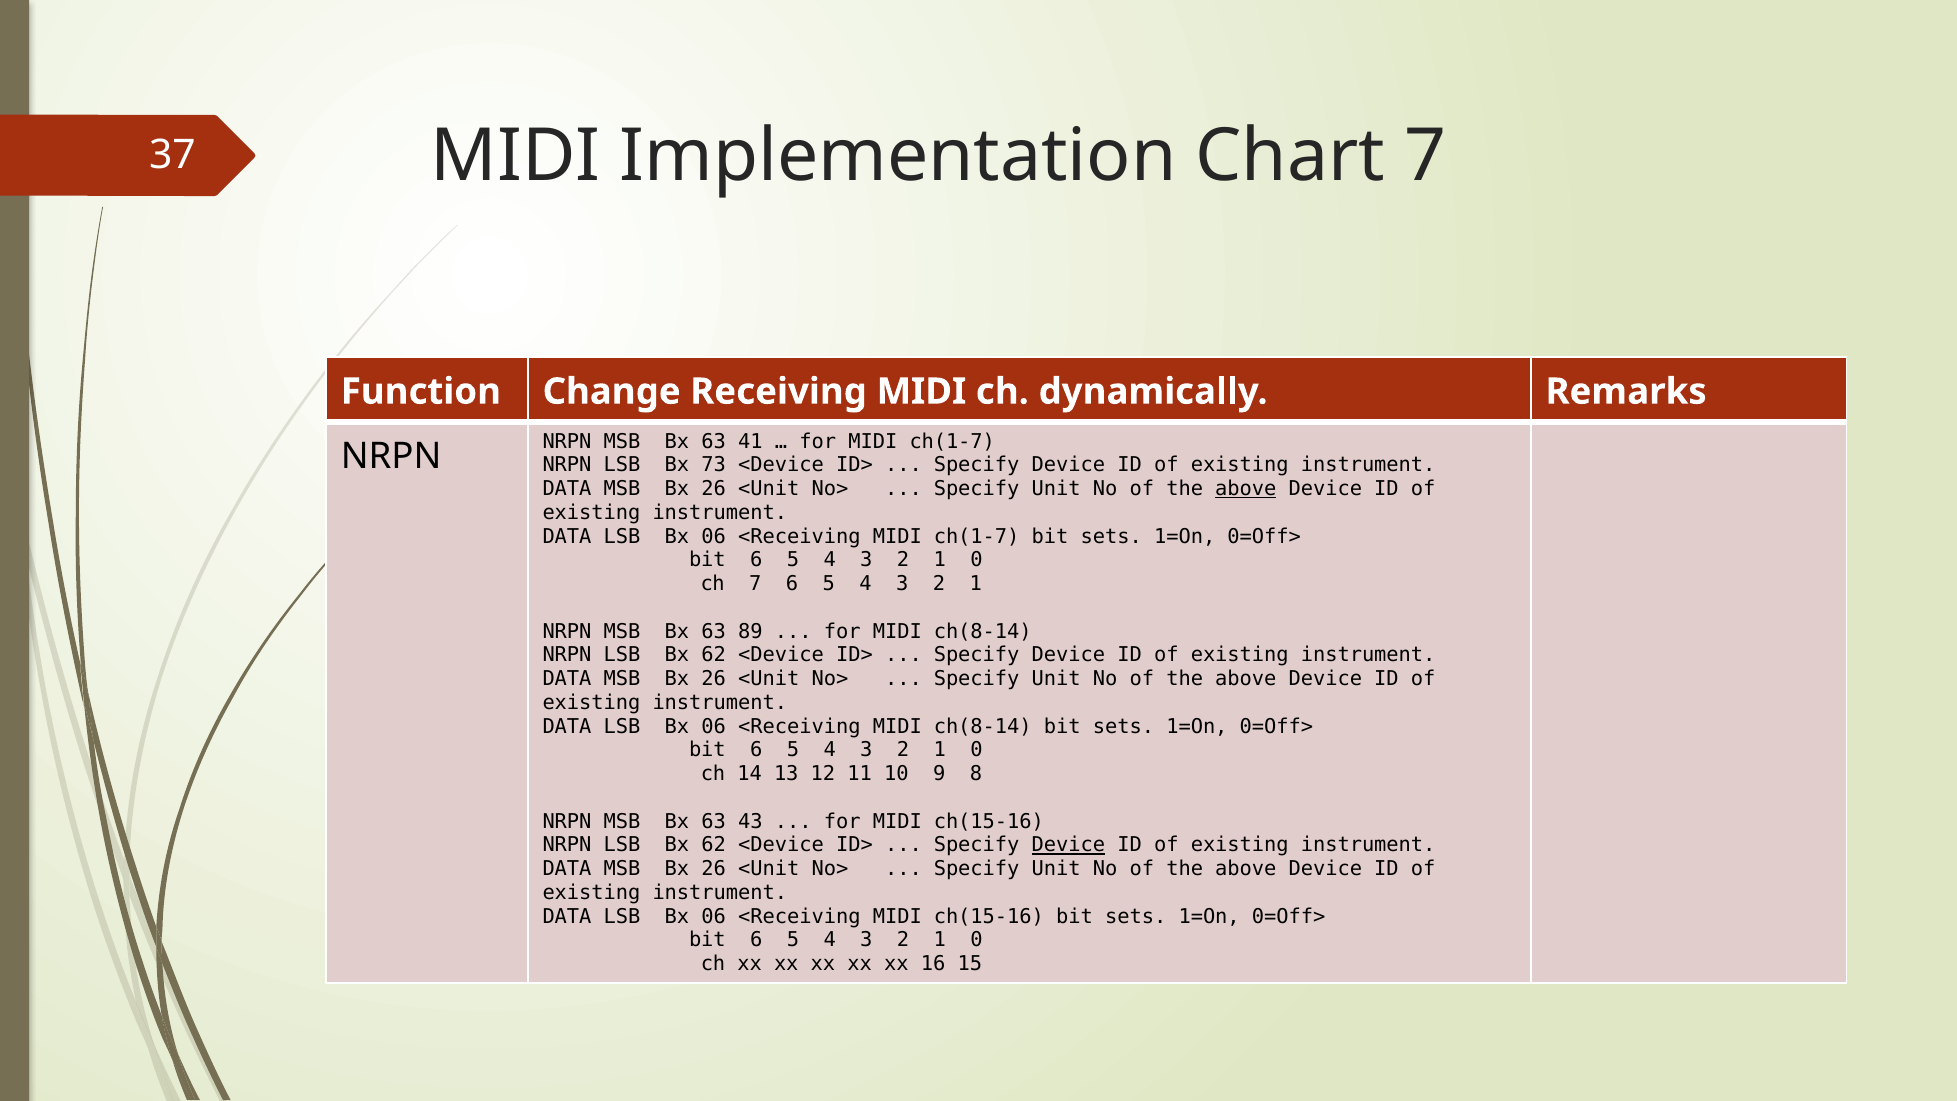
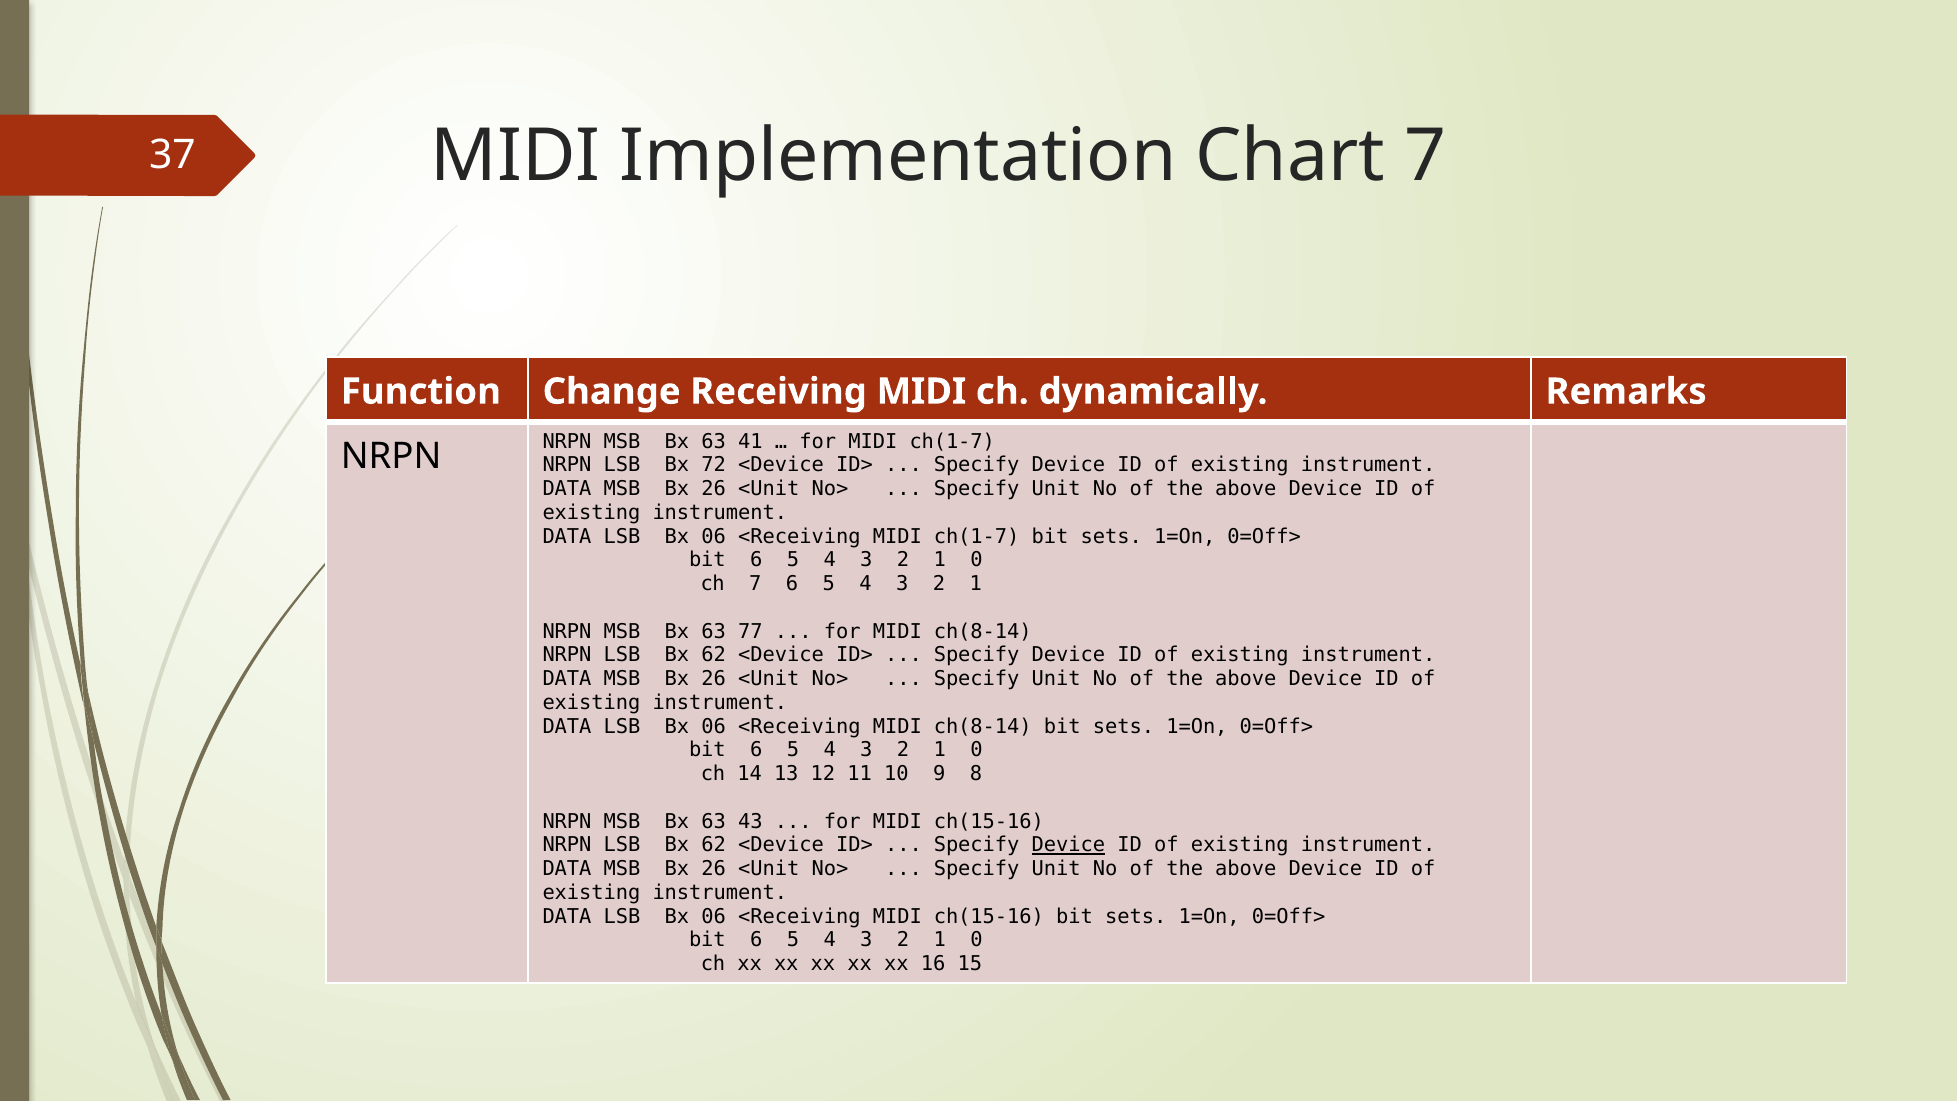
73: 73 -> 72 (714, 465)
above underline: present -> none (1246, 489)
89: 89 -> 77 (750, 631)
